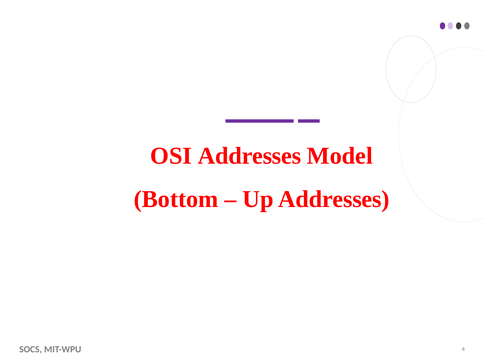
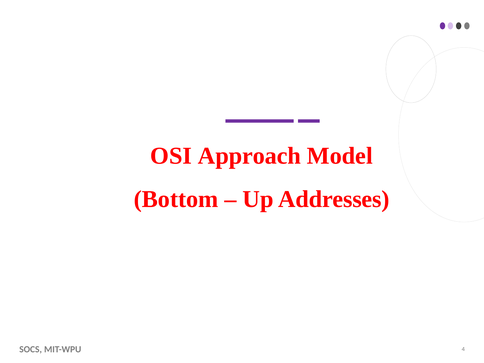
OSI Addresses: Addresses -> Approach (249, 156)
